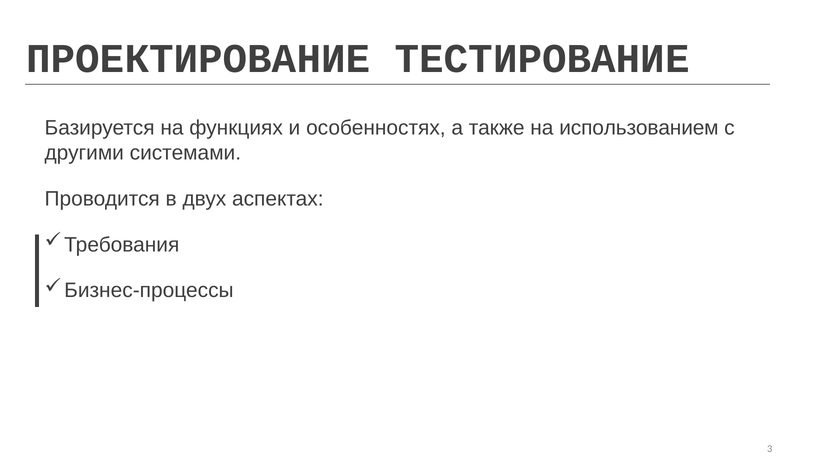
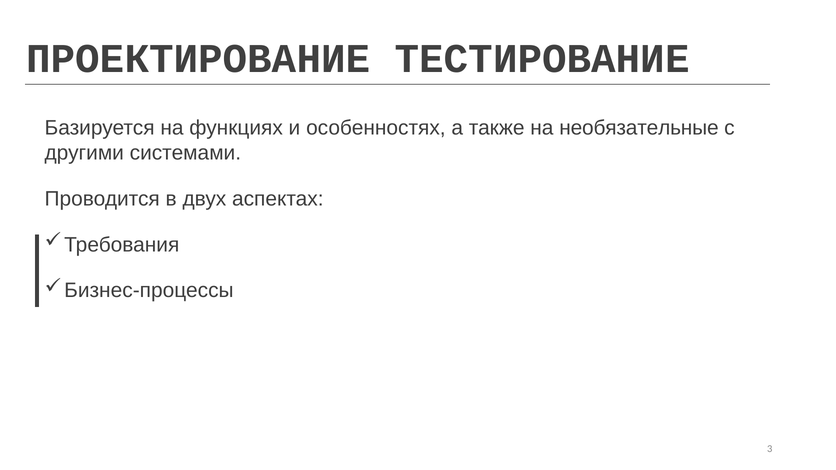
использованием: использованием -> необязательные (639, 128)
